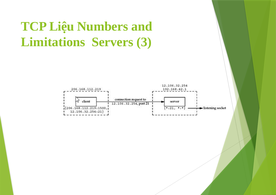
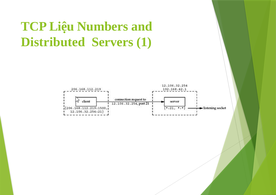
Limitations: Limitations -> Distributed (53, 42)
3: 3 -> 1 (144, 42)
